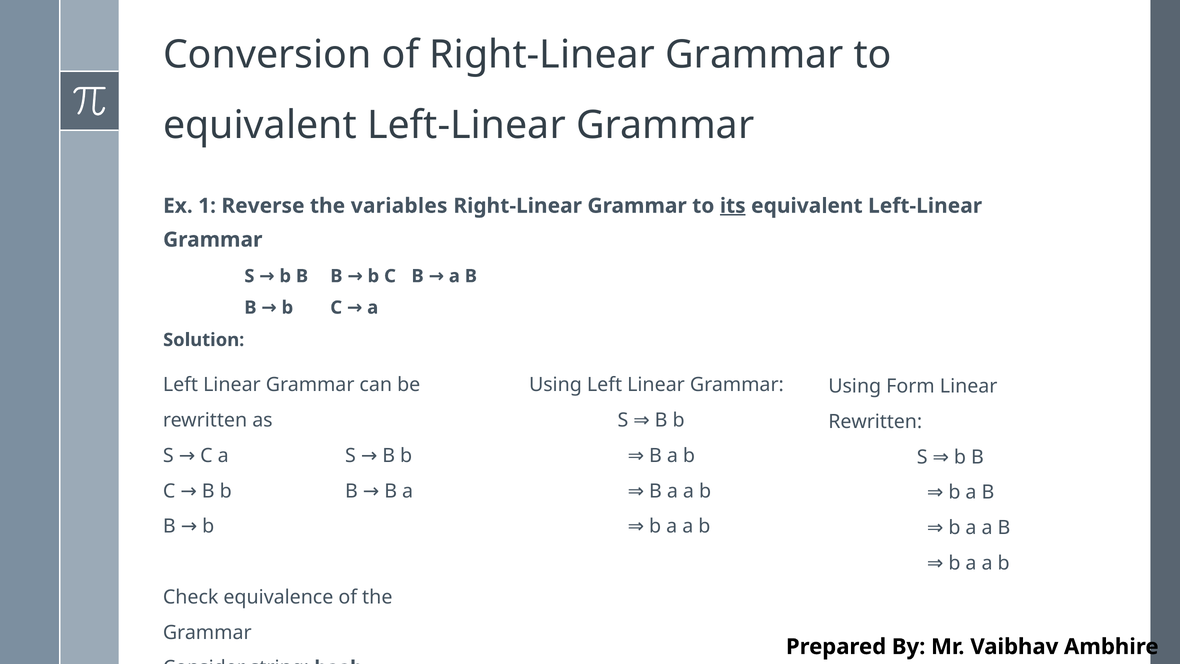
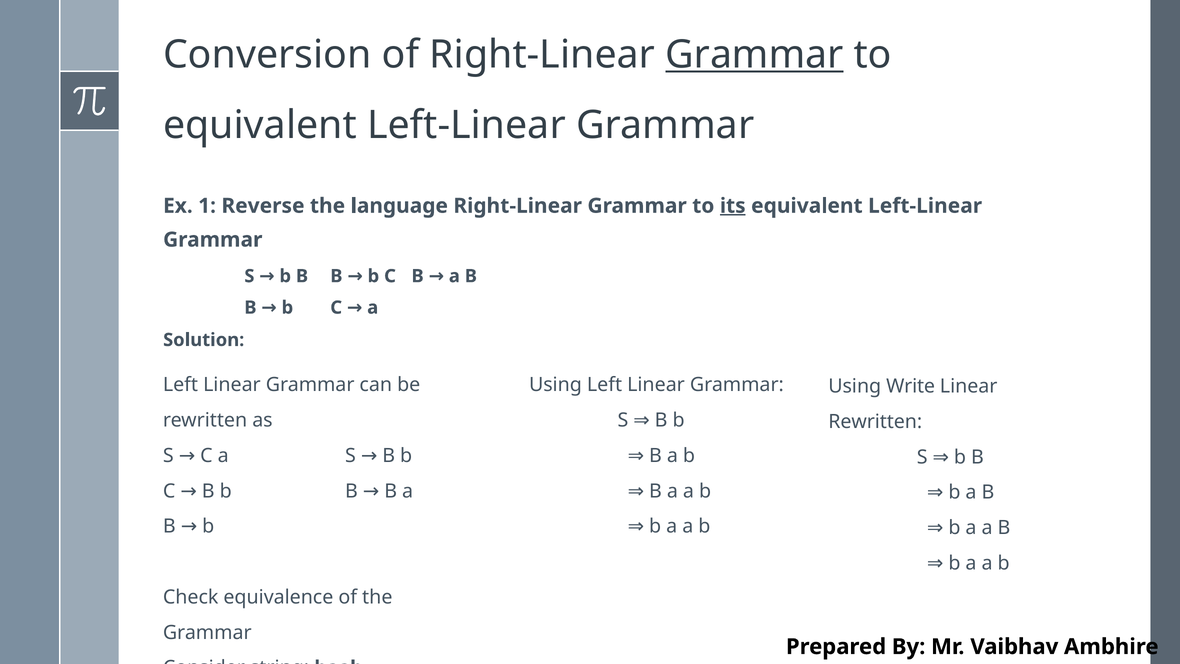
Grammar underline: none -> present (754, 55)
variables: variables -> language (399, 206)
Form: Form -> Write (911, 386)
